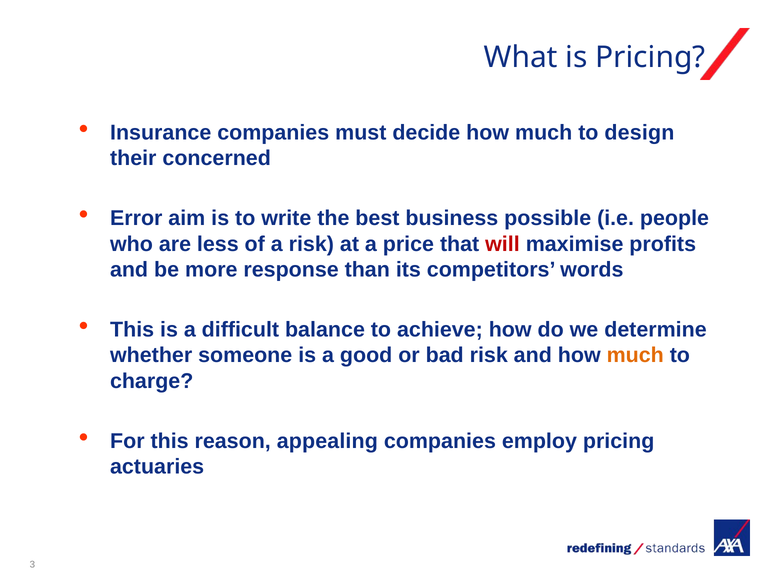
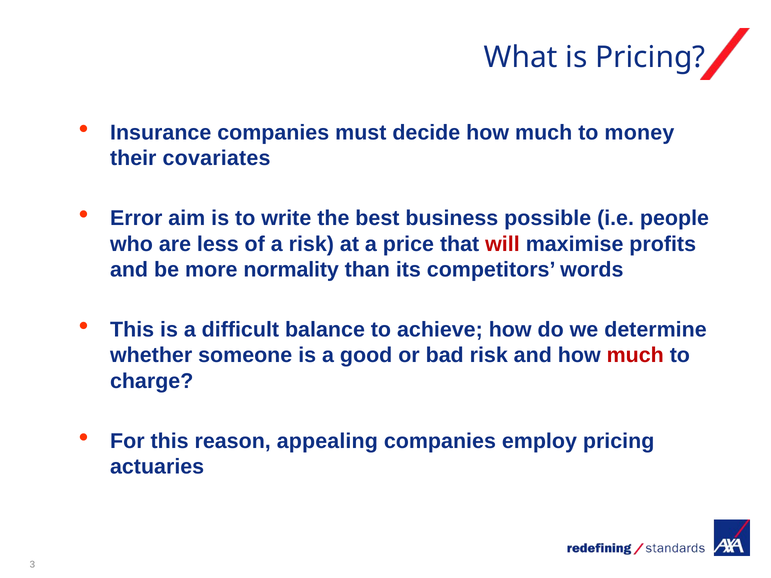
design: design -> money (639, 133)
concerned: concerned -> covariates (217, 158)
response: response -> normality (291, 270)
much colour: orange -> red (635, 355)
